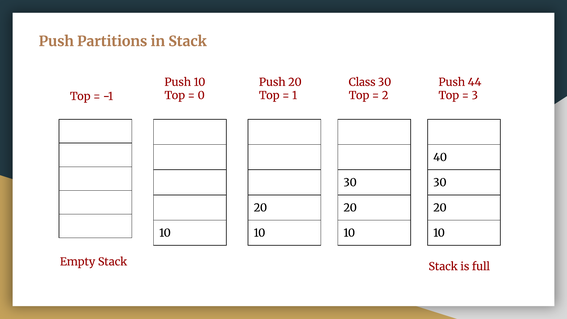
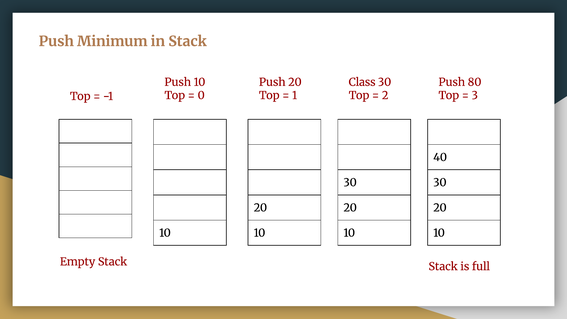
Partitions: Partitions -> Minimum (112, 41)
44: 44 -> 80 (475, 82)
